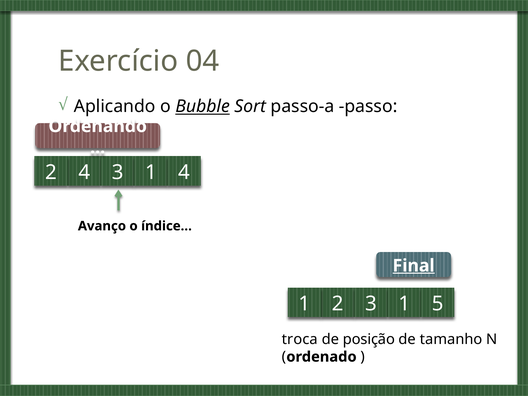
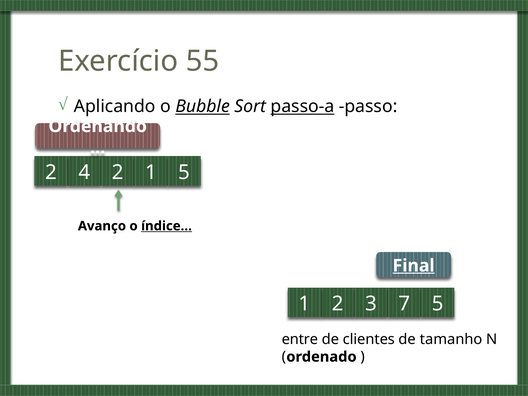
04: 04 -> 55 (203, 61)
passo-a underline: none -> present (302, 106)
4 3: 3 -> 2 (118, 172)
1 4: 4 -> 5 (184, 172)
índice… underline: none -> present (167, 226)
2 3 1: 1 -> 7 (404, 304)
troca: troca -> entre (300, 339)
posição: posição -> clientes (369, 339)
